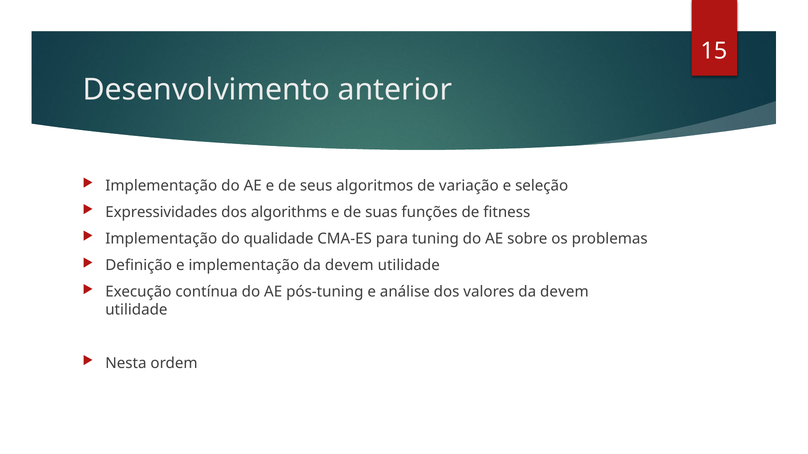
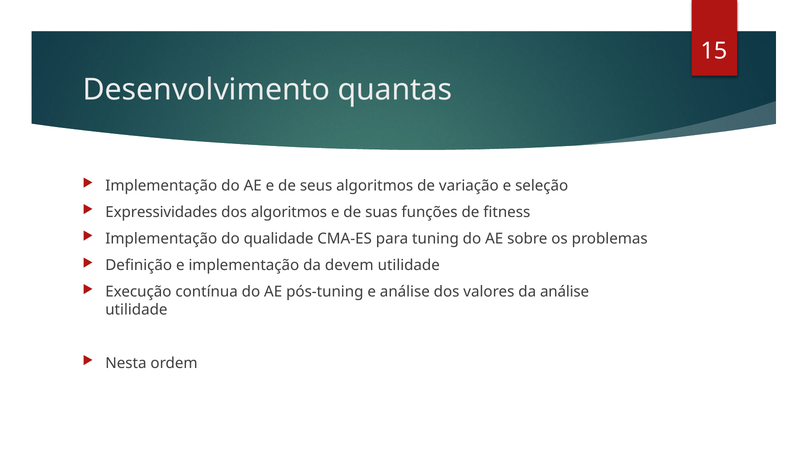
anterior: anterior -> quantas (395, 90)
dos algorithms: algorithms -> algoritmos (289, 212)
valores da devem: devem -> análise (565, 292)
